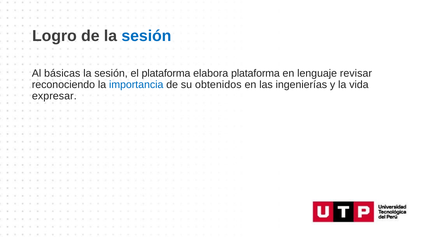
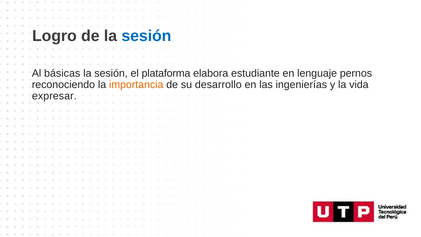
elabora plataforma: plataforma -> estudiante (255, 73)
revisar: revisar -> pernos (356, 73)
importancia colour: blue -> orange (136, 85)
obtenidos: obtenidos -> desarrollo (218, 85)
